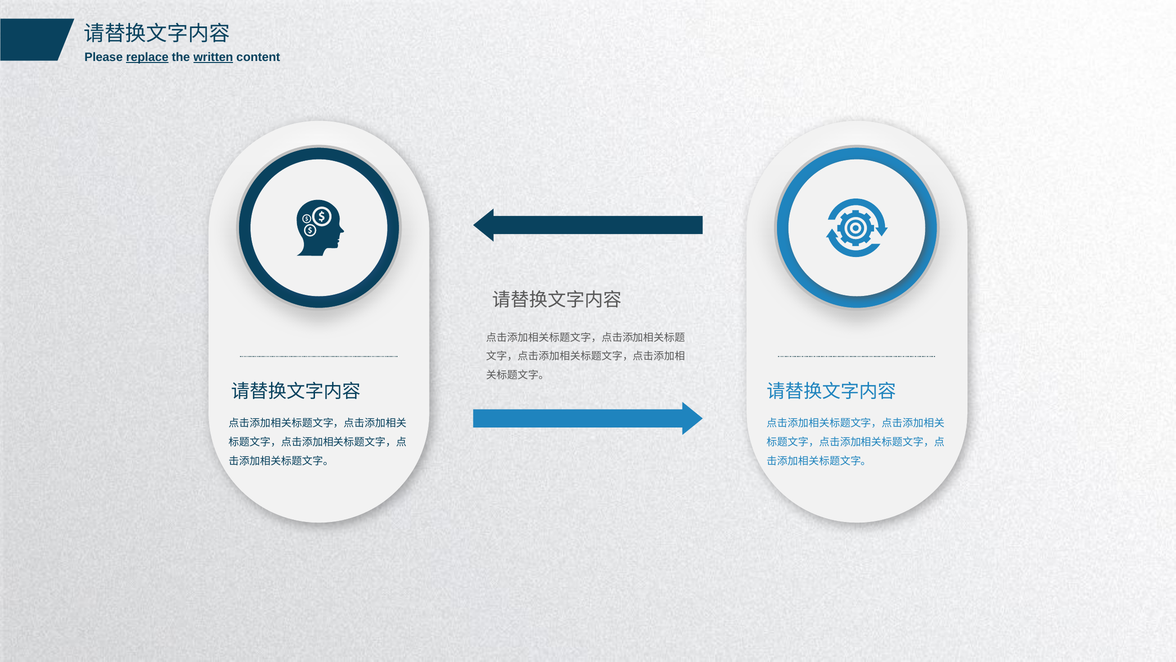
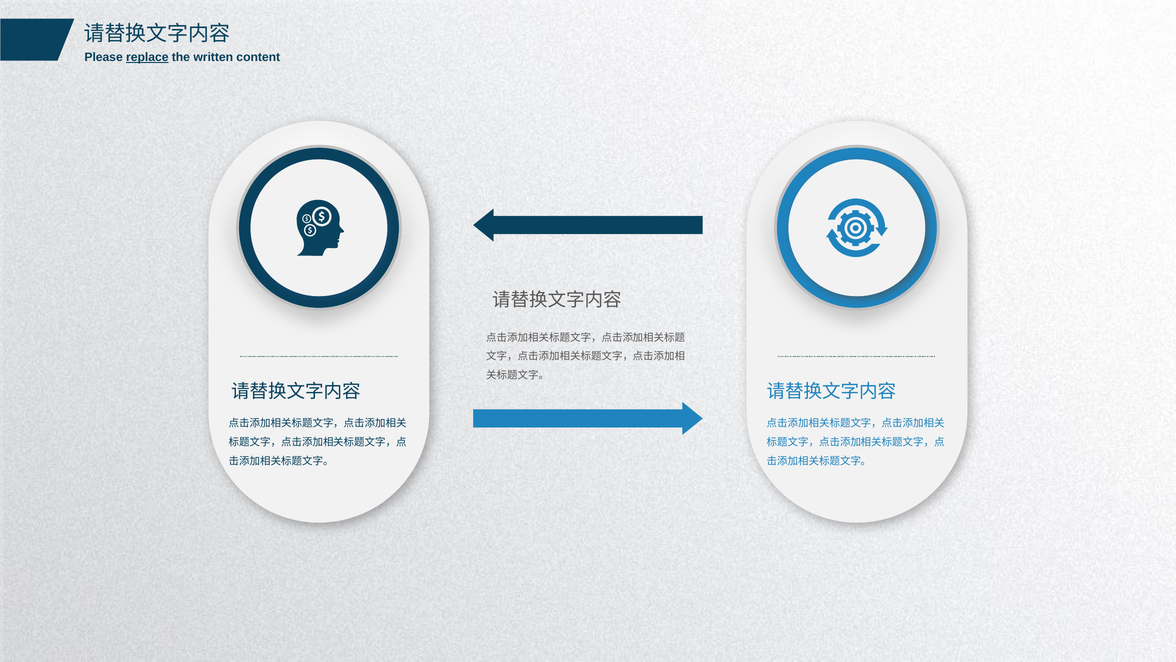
written underline: present -> none (213, 57)
